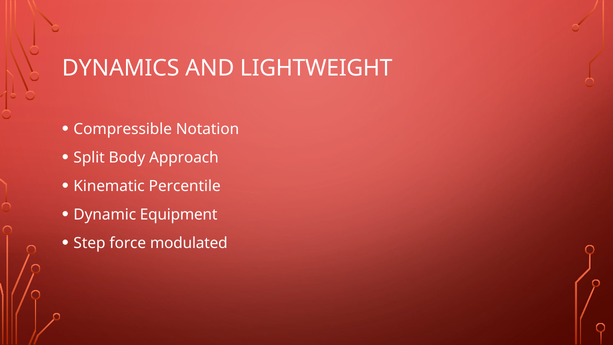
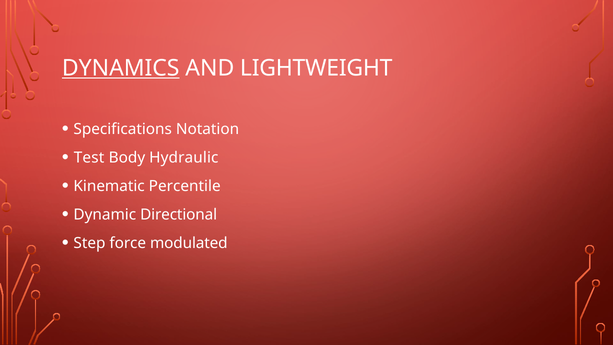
DYNAMICS underline: none -> present (121, 68)
Compressible: Compressible -> Specifications (123, 129)
Split: Split -> Test (89, 158)
Approach: Approach -> Hydraulic (184, 158)
Equipment: Equipment -> Directional (179, 215)
